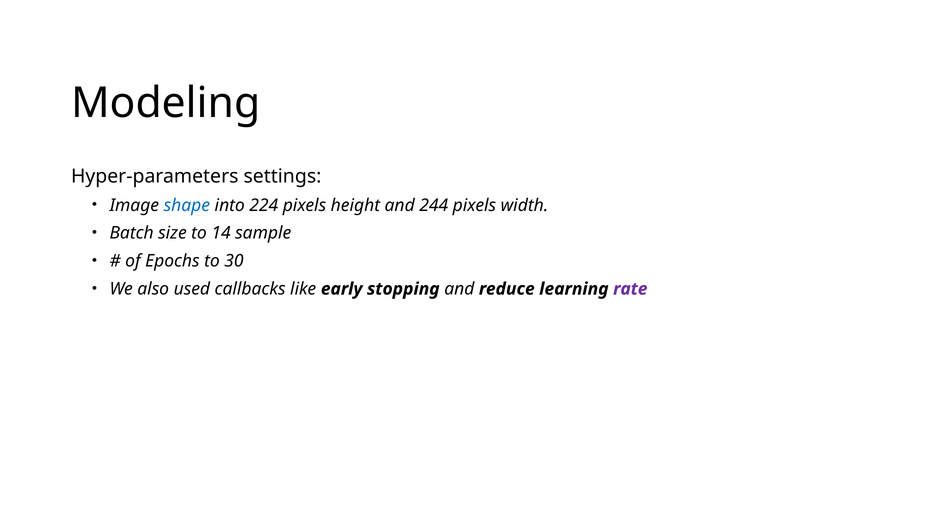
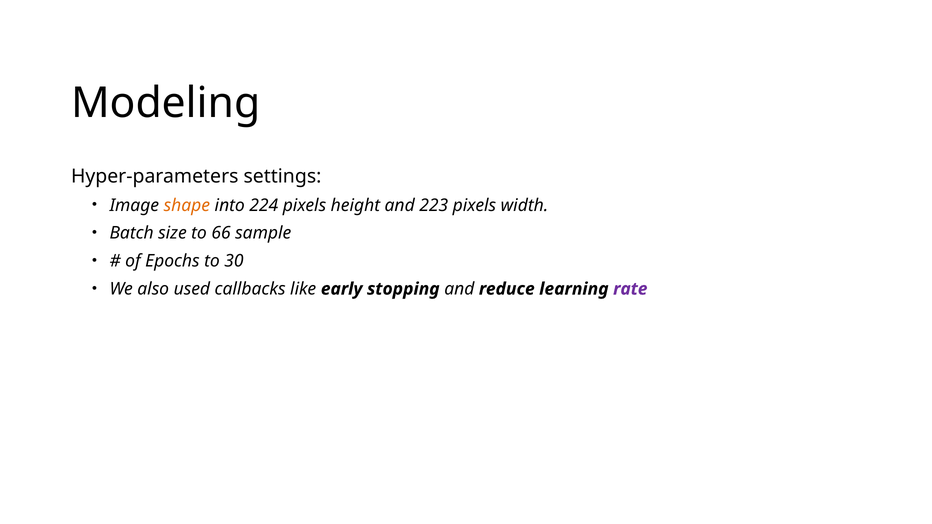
shape colour: blue -> orange (187, 205)
244: 244 -> 223 (434, 205)
14: 14 -> 66 (221, 233)
